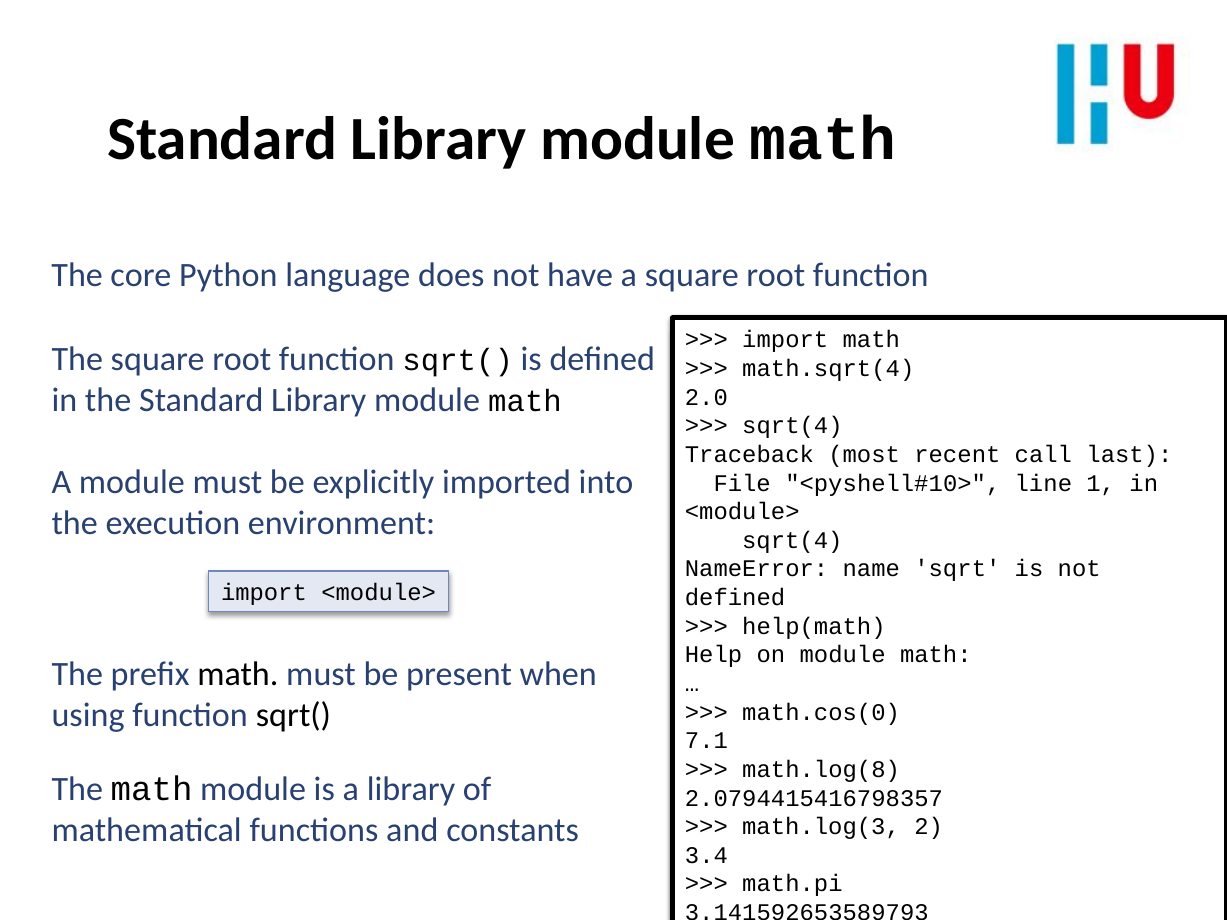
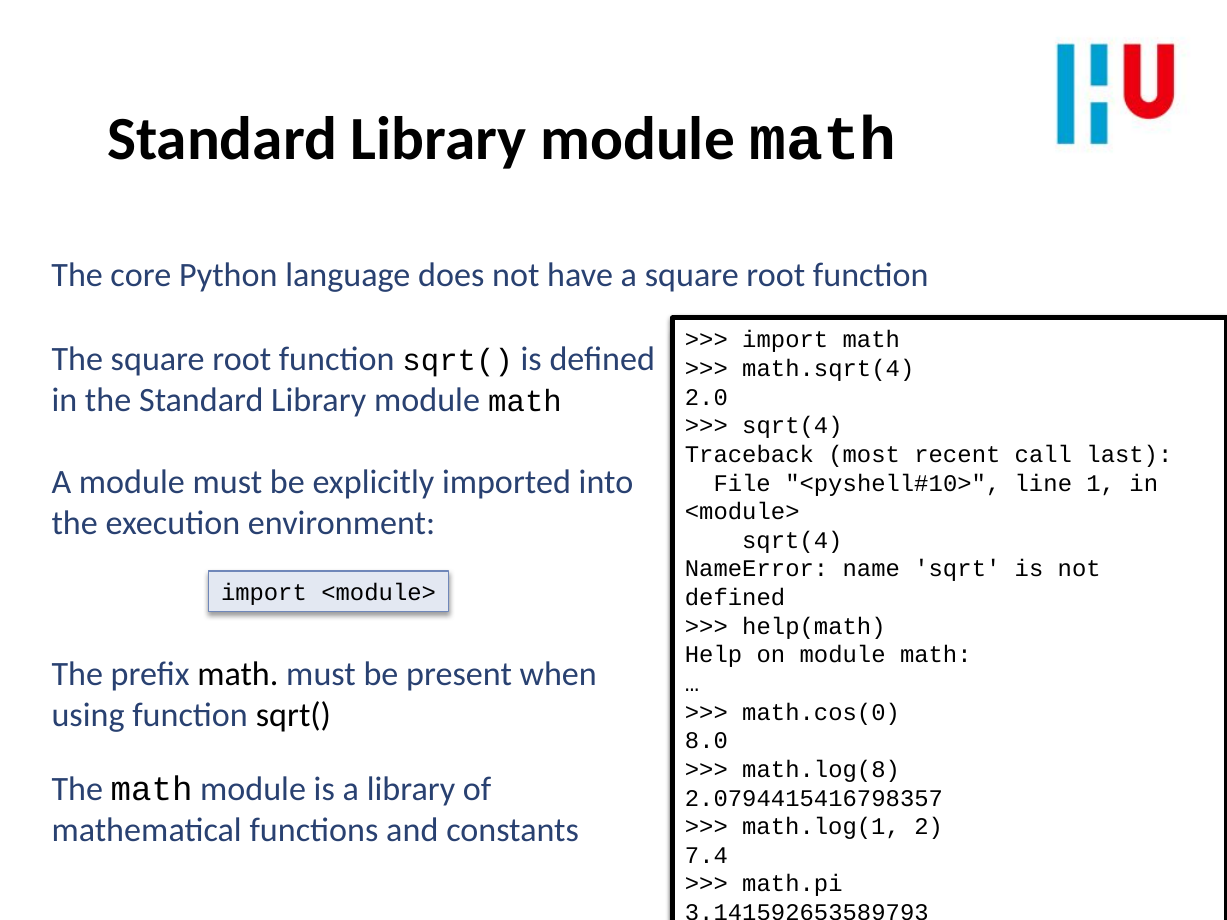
7.1: 7.1 -> 8.0 (706, 741)
math.log(3: math.log(3 -> math.log(1 (821, 827)
3.4: 3.4 -> 7.4 (706, 856)
